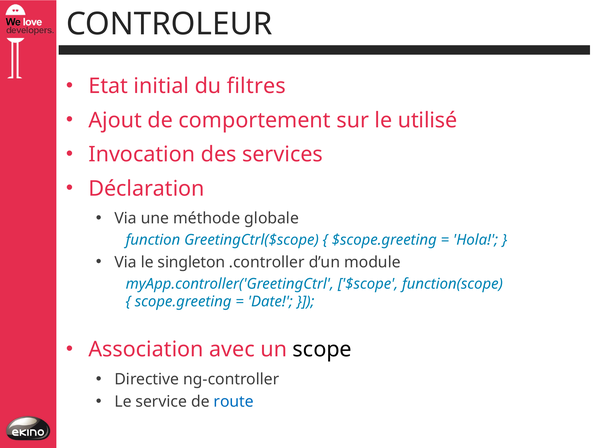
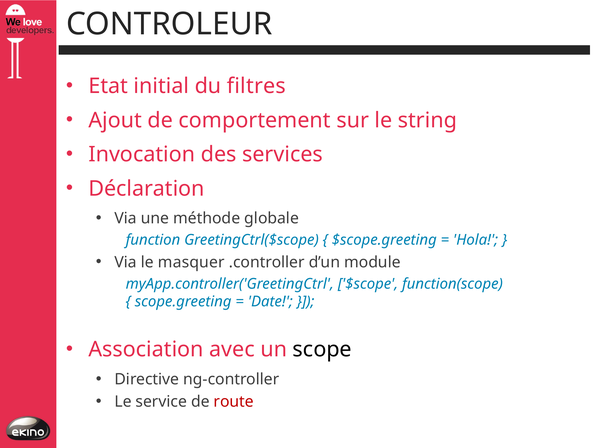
utilisé: utilisé -> string (427, 120)
singleton: singleton -> masquer (191, 262)
route colour: blue -> red (234, 402)
